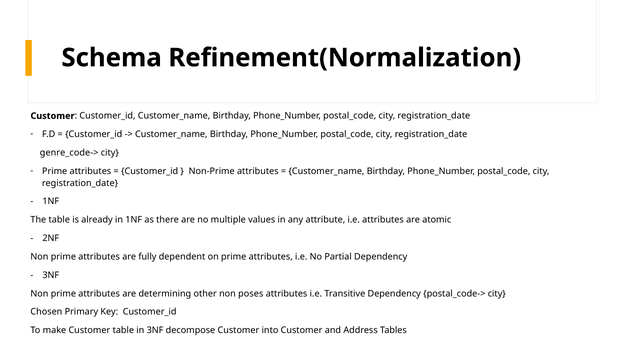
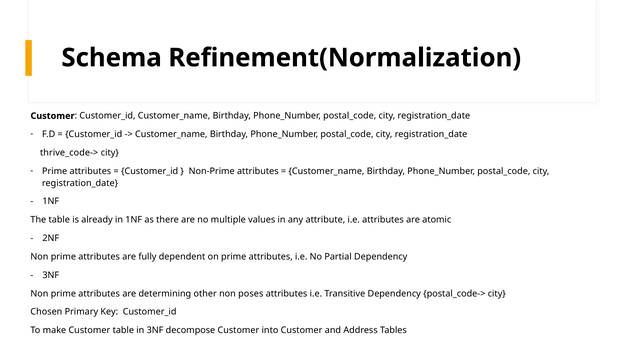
genre_code->: genre_code-> -> thrive_code-> (69, 153)
